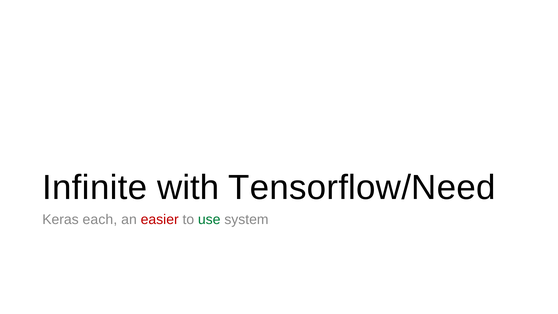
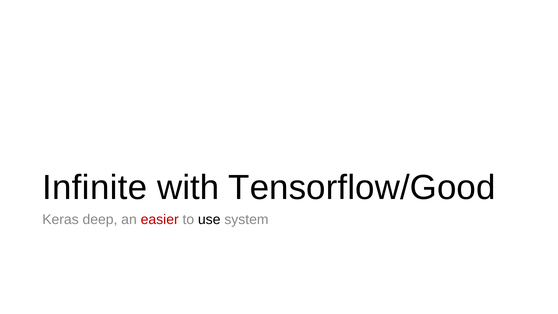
Tensorflow/Need: Tensorflow/Need -> Tensorflow/Good (362, 188)
each: each -> deep (100, 220)
use colour: green -> black (209, 220)
